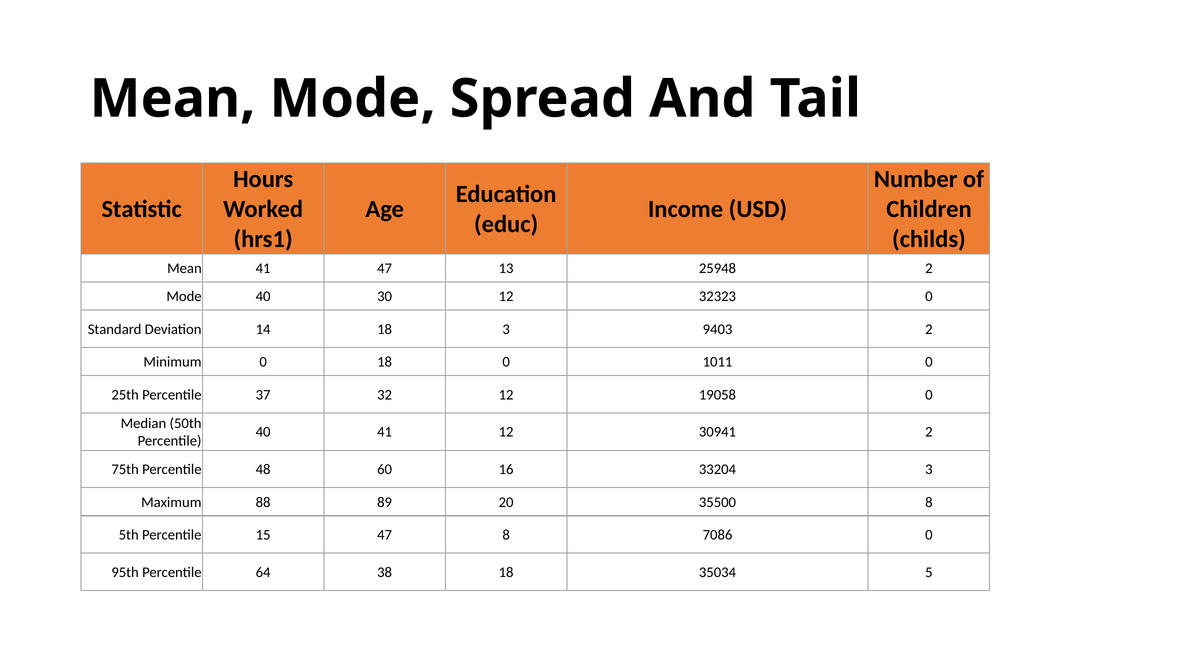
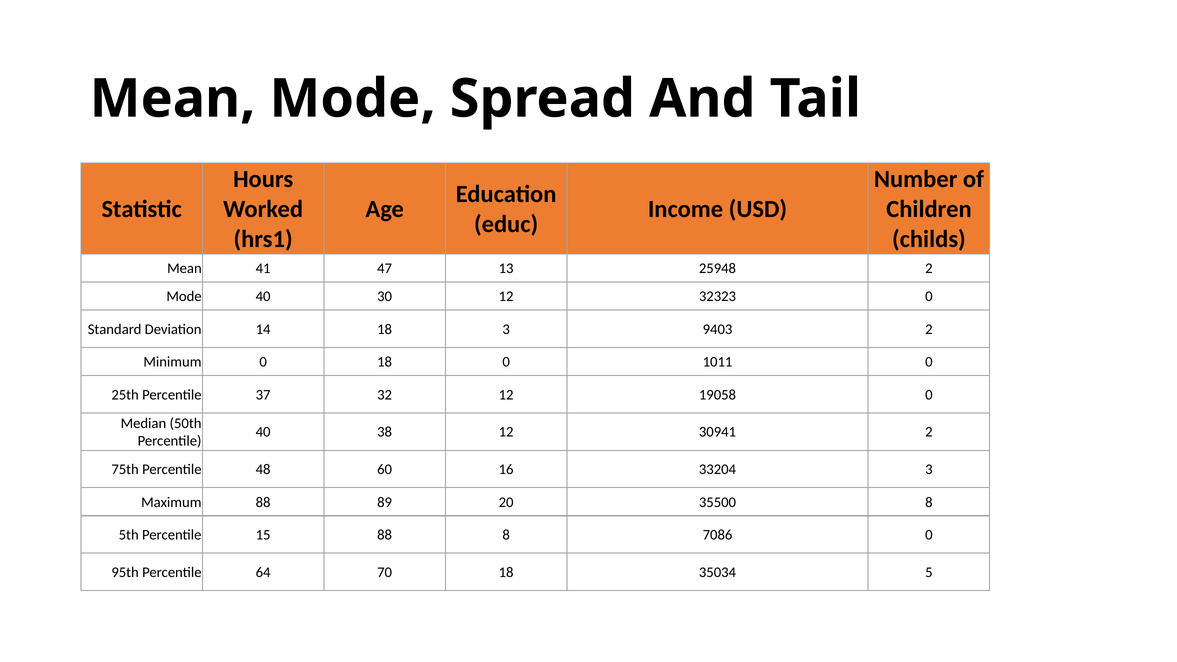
40 41: 41 -> 38 (385, 432)
15 47: 47 -> 88 (385, 535)
38: 38 -> 70 (385, 572)
